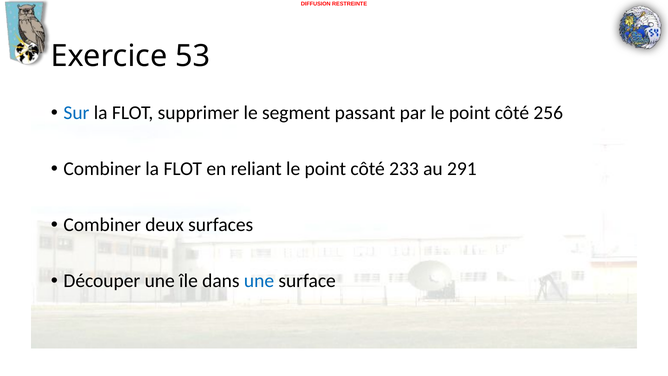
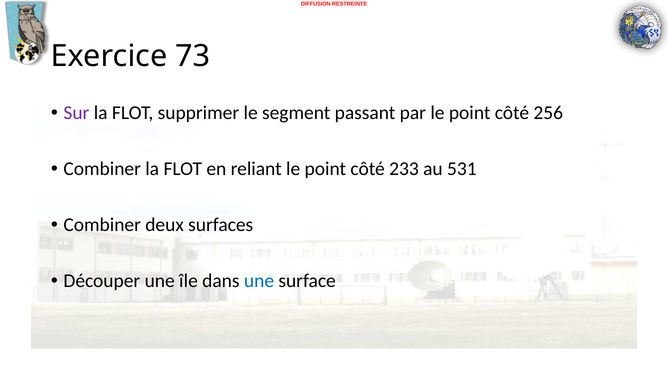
53: 53 -> 73 (193, 56)
Sur colour: blue -> purple (76, 113)
291: 291 -> 531 (462, 169)
